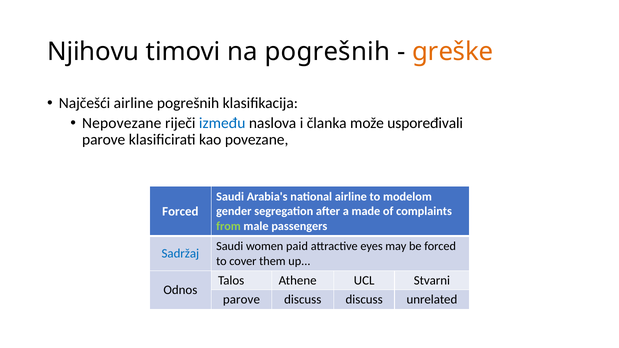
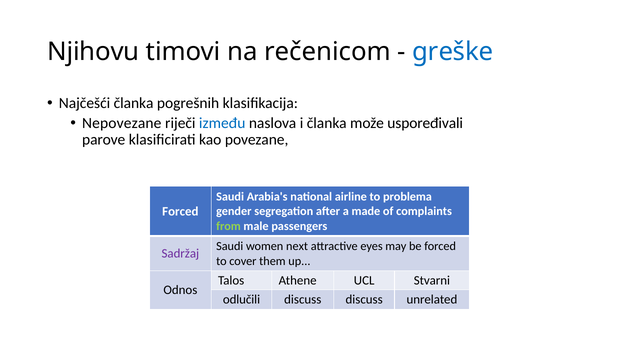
na pogrešnih: pogrešnih -> rečenicom (328, 52)
greške colour: orange -> blue (453, 52)
Najčešći airline: airline -> članka (134, 103)
modelom: modelom -> problema (407, 197)
paid: paid -> next (297, 246)
Sadržaj colour: blue -> purple (180, 254)
parove: parove -> odlučili (241, 300)
